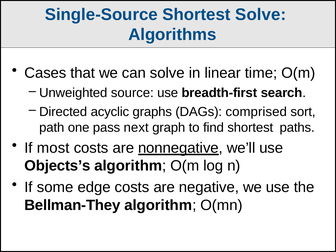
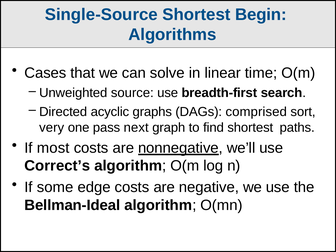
Shortest Solve: Solve -> Begin (261, 15)
path: path -> very (52, 127)
Objects’s: Objects’s -> Correct’s (57, 166)
Bellman-They: Bellman-They -> Bellman-Ideal (72, 205)
